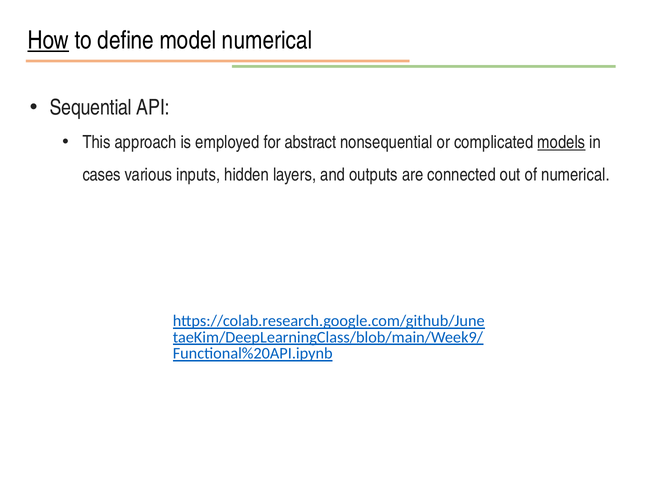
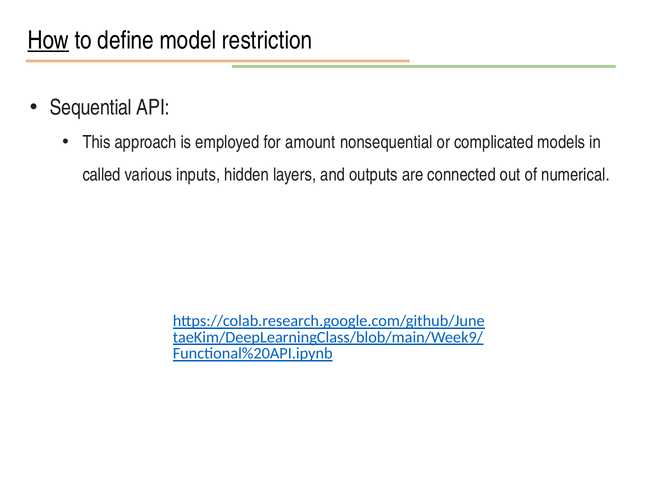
model numerical: numerical -> restriction (267, 40)
abstract: abstract -> amount (310, 142)
models underline: present -> none (561, 142)
cases: cases -> called (102, 175)
